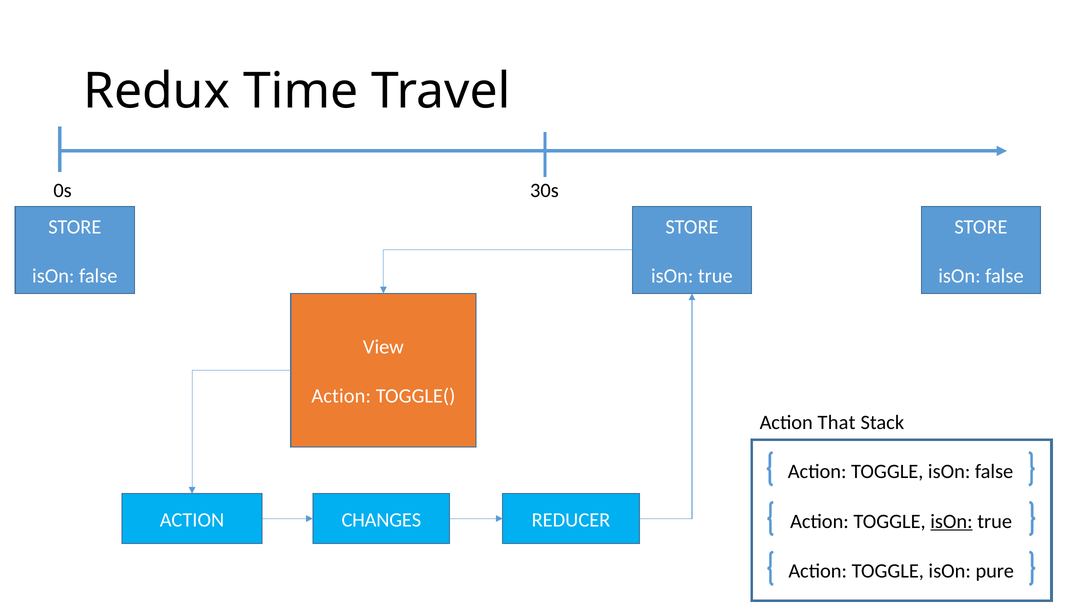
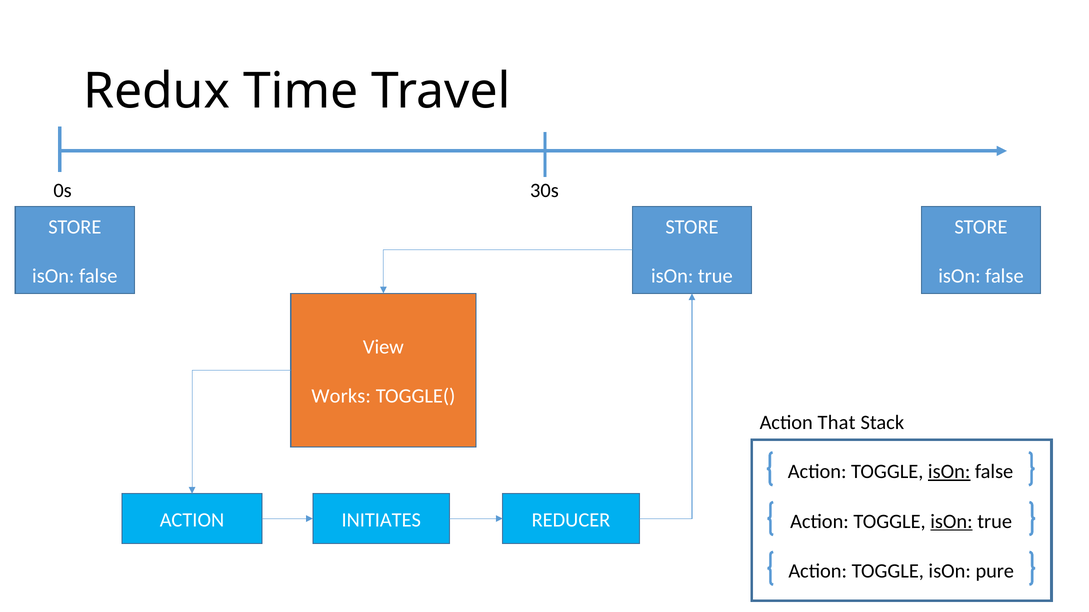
Action: Action -> Works (341, 396)
isOn underline: none -> present (949, 472)
CHANGES: CHANGES -> INITIATES (381, 520)
